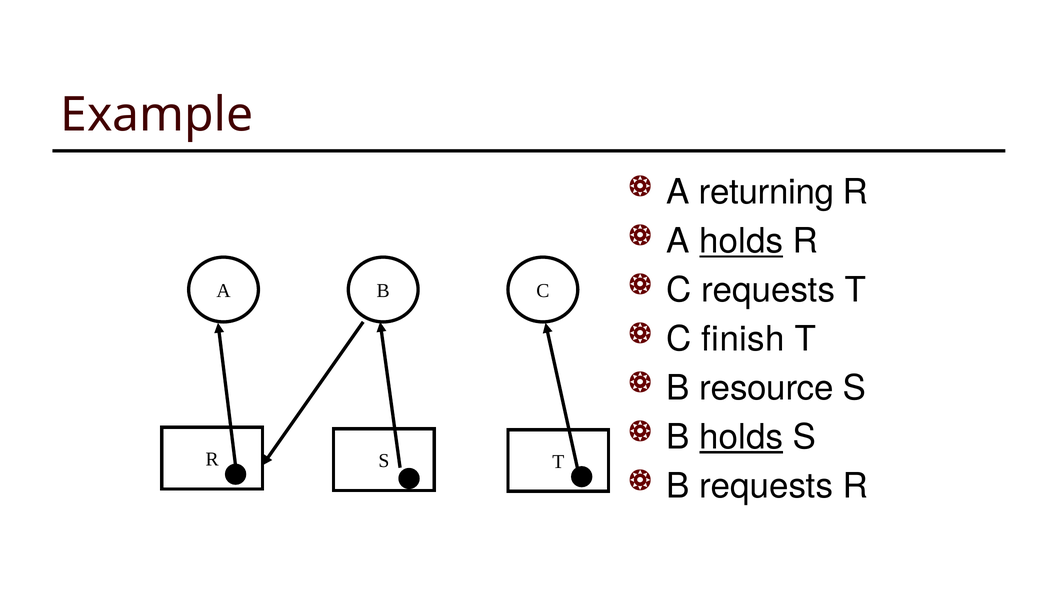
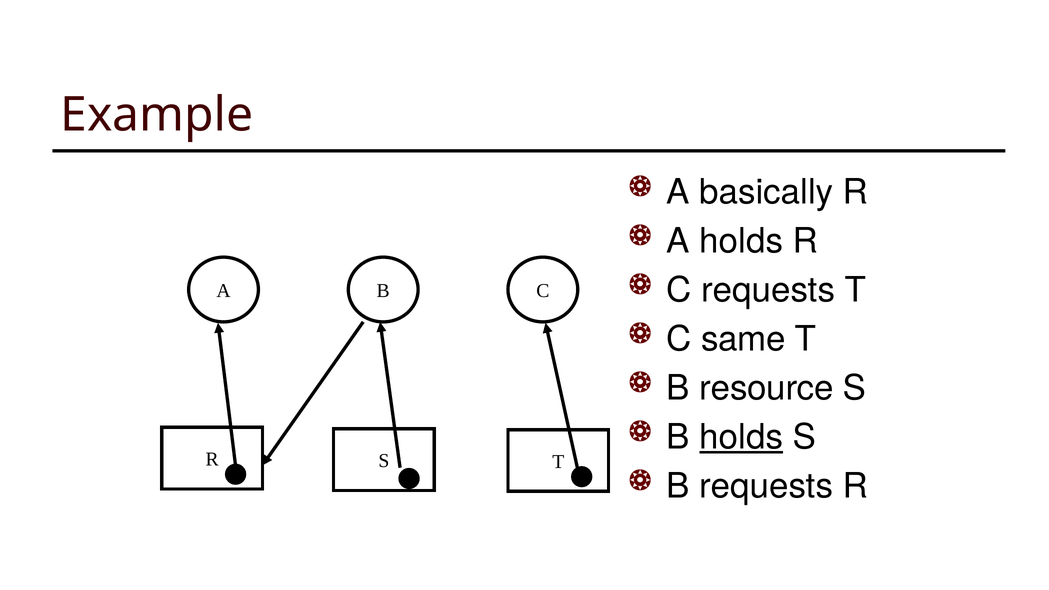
returning: returning -> basically (766, 192)
holds underline: present -> none (741, 241)
finish: finish -> same (743, 339)
